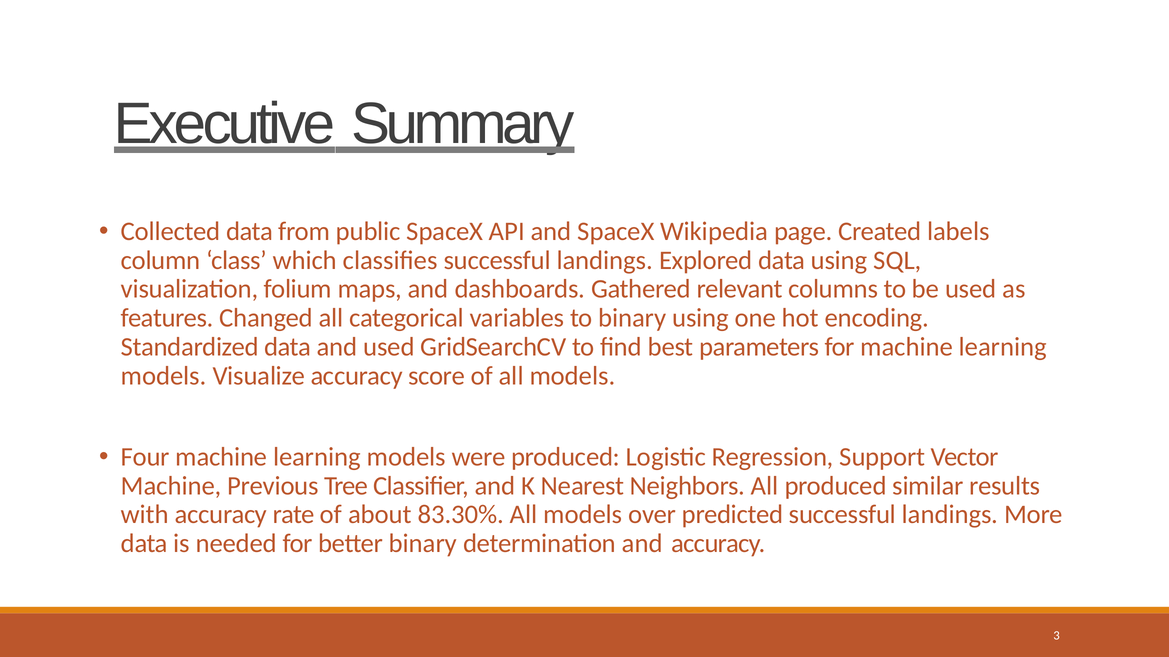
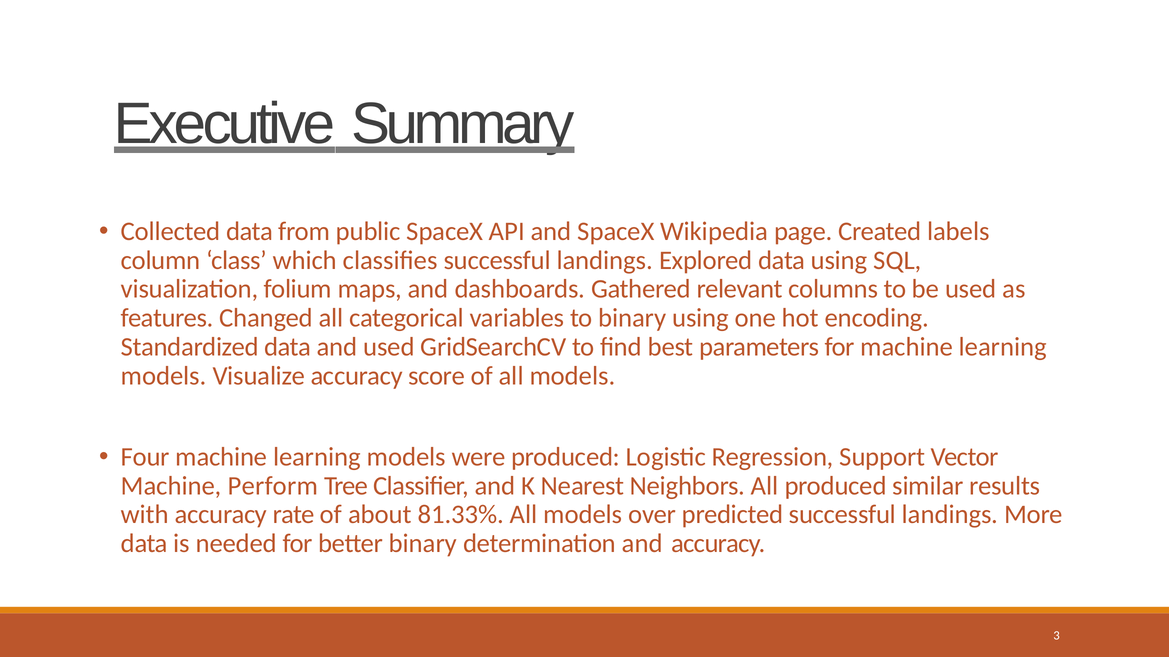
Previous: Previous -> Perform (273, 486)
83.30%: 83.30% -> 81.33% (461, 515)
